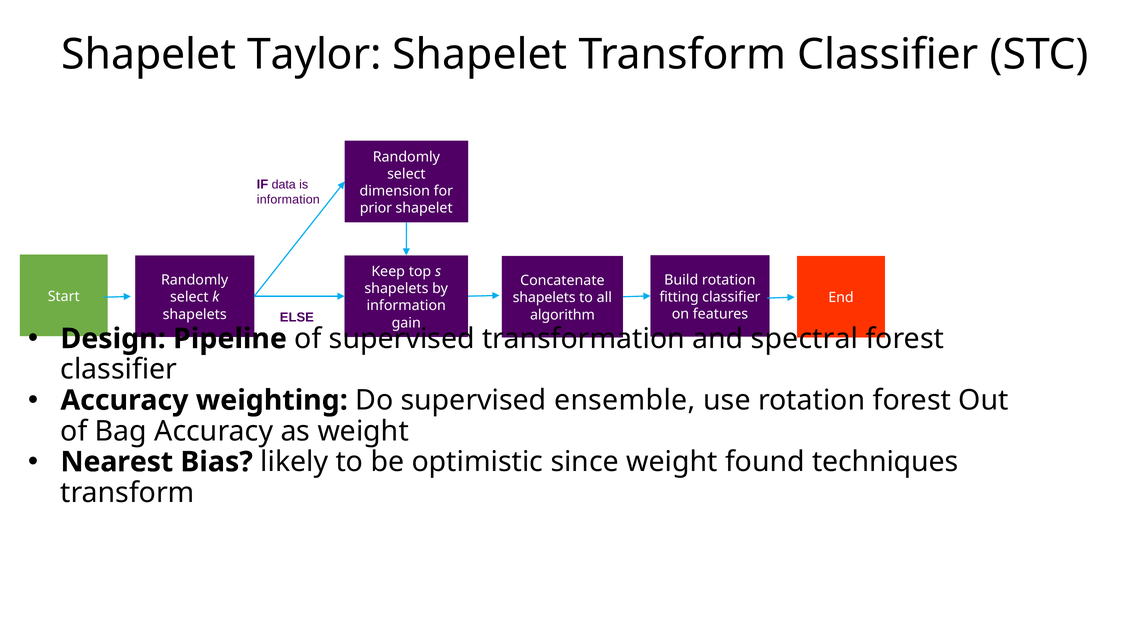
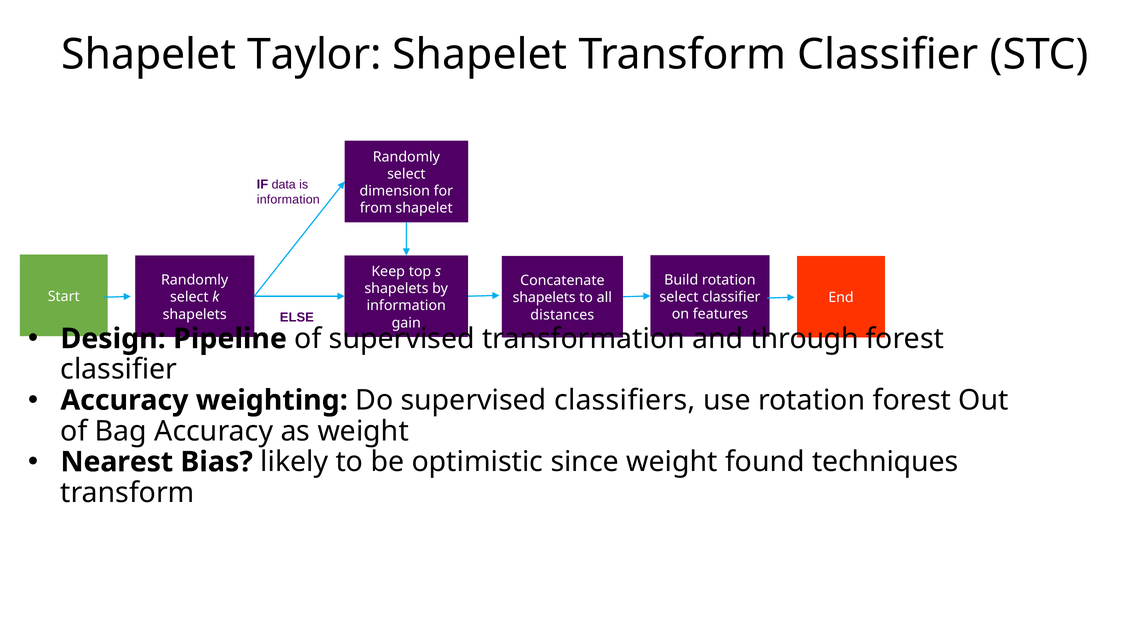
prior: prior -> from (376, 208)
fitting: fitting -> select (679, 297)
algorithm: algorithm -> distances (562, 315)
spectral: spectral -> through (805, 339)
ensemble: ensemble -> classifiers (625, 400)
